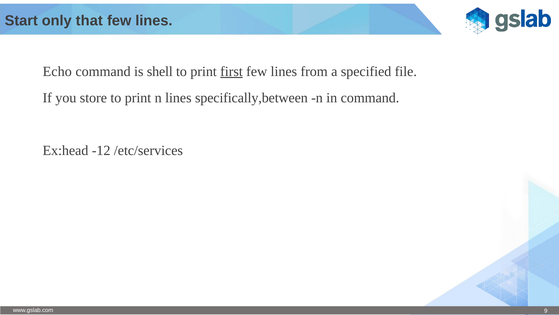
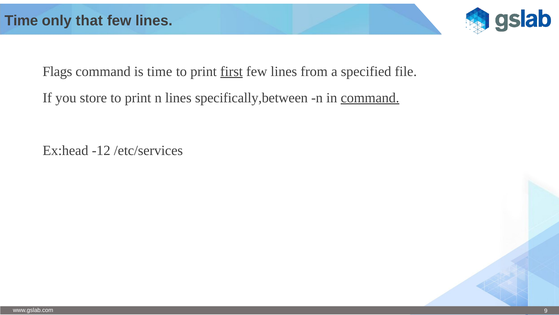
Start: Start -> Time (21, 21)
Echo: Echo -> Flags (57, 71)
is shell: shell -> time (160, 71)
command underline: none -> present (370, 98)
